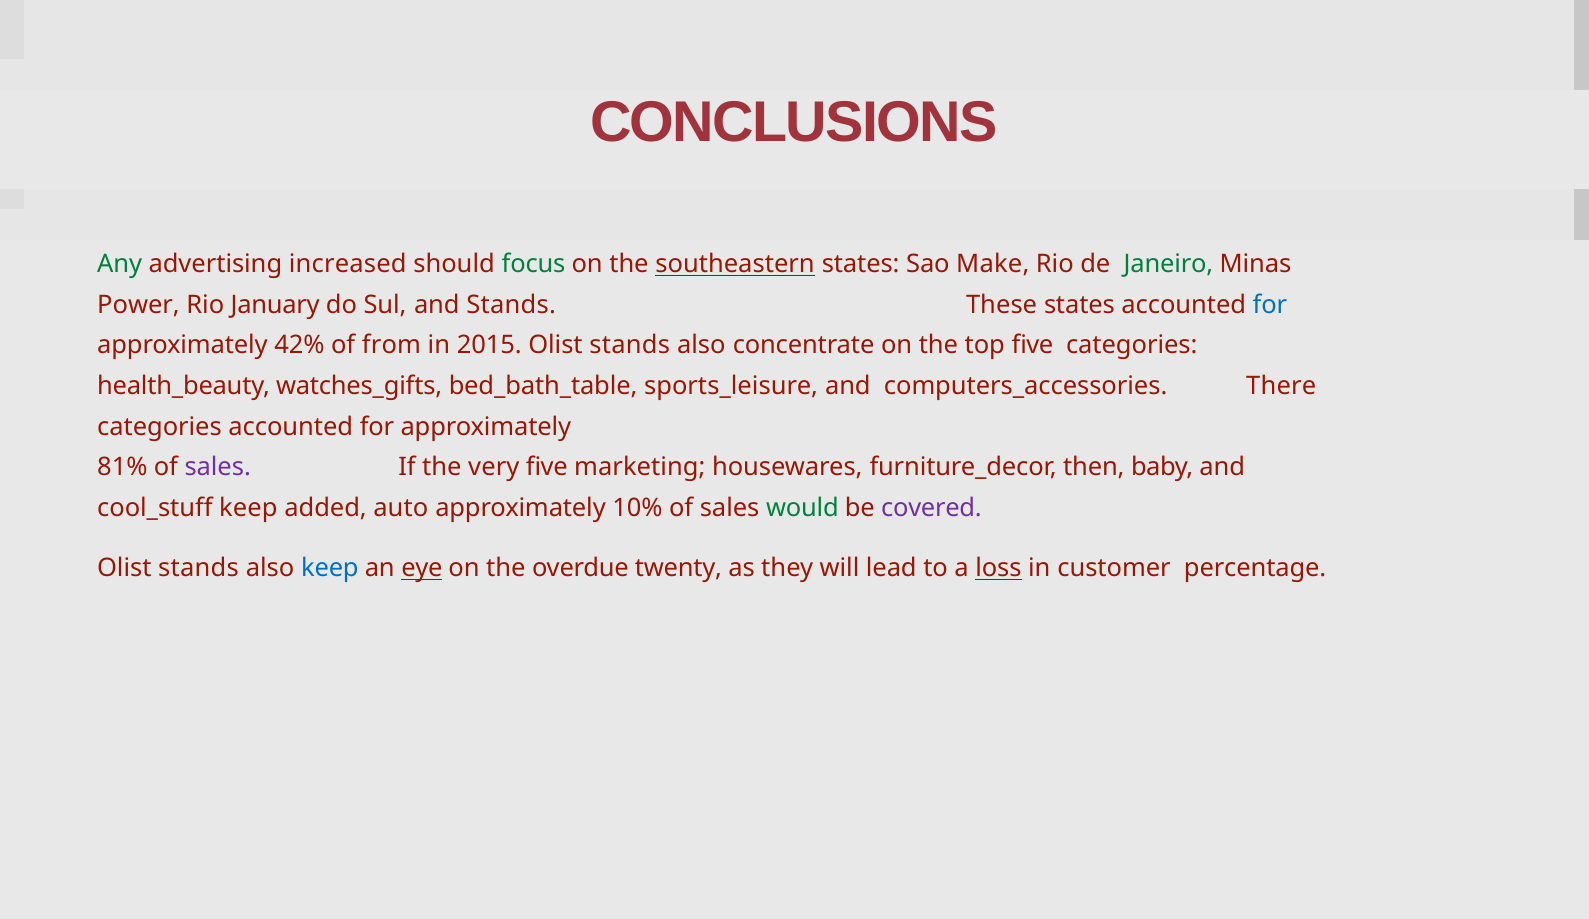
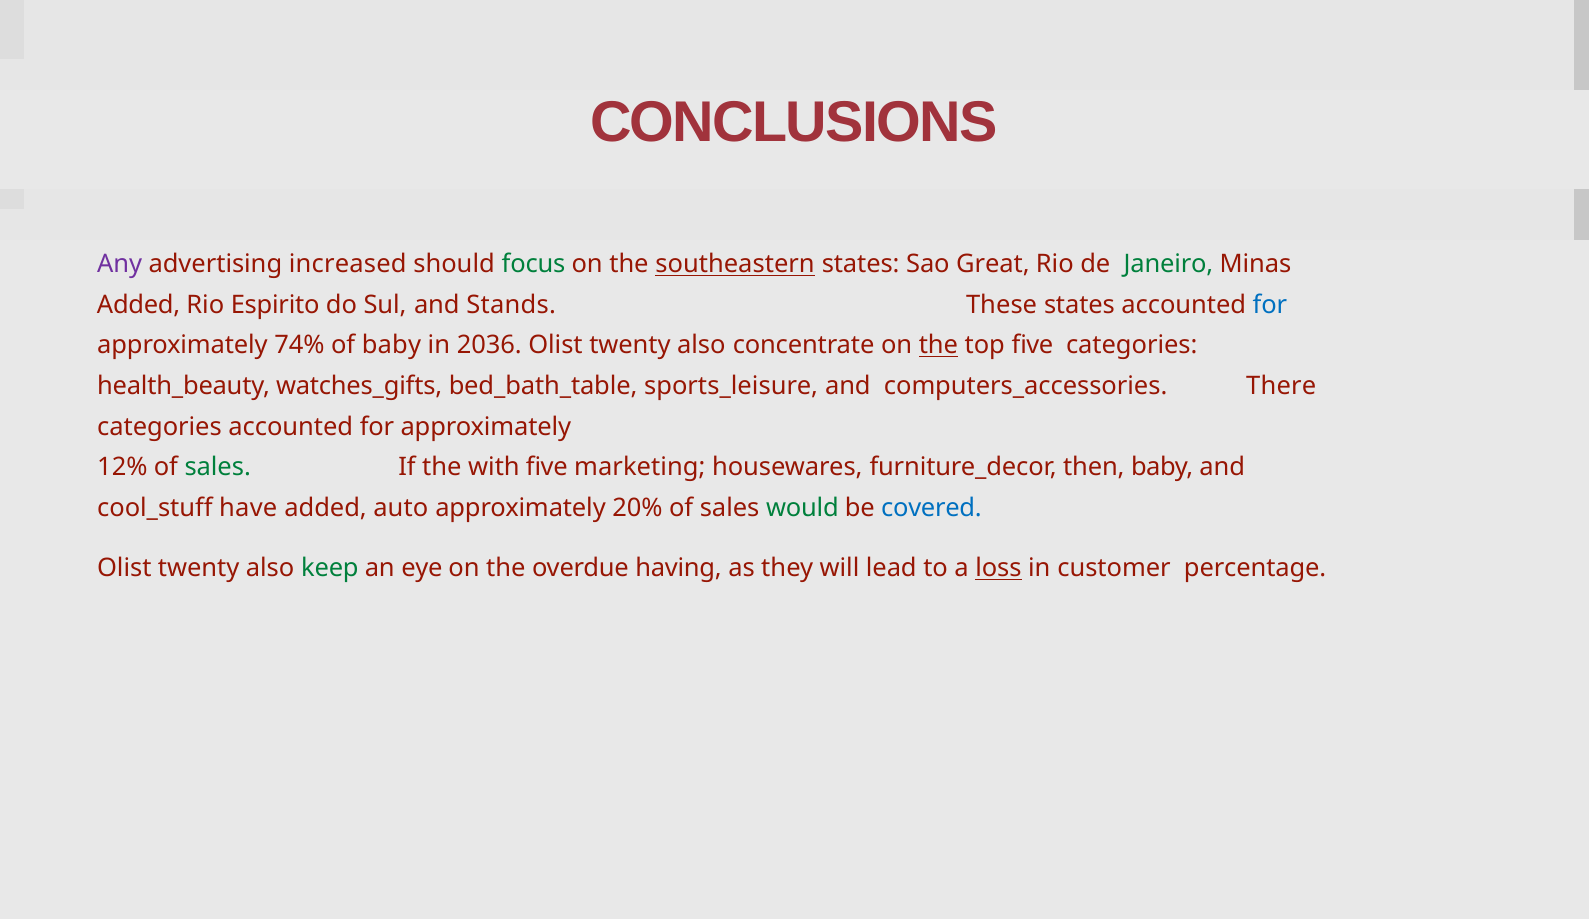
Any colour: green -> purple (120, 265)
Make: Make -> Great (993, 265)
Power: Power -> Added (139, 305)
January: January -> Espirito (275, 305)
42%: 42% -> 74% (299, 346)
of from: from -> baby (391, 346)
2015: 2015 -> 2036 (489, 346)
stands: stands -> twenty (630, 346)
the underline: none -> present (938, 346)
81%: 81% -> 12% (122, 467)
sales colour: purple -> green (218, 467)
very: very -> with (494, 467)
keep: keep -> have (248, 508)
10%: 10% -> 20% (638, 508)
covered colour: purple -> blue (931, 508)
stands: stands -> twenty (199, 568)
keep colour: blue -> green (330, 568)
eye underline: present -> none (422, 568)
twenty: twenty -> having (678, 568)
